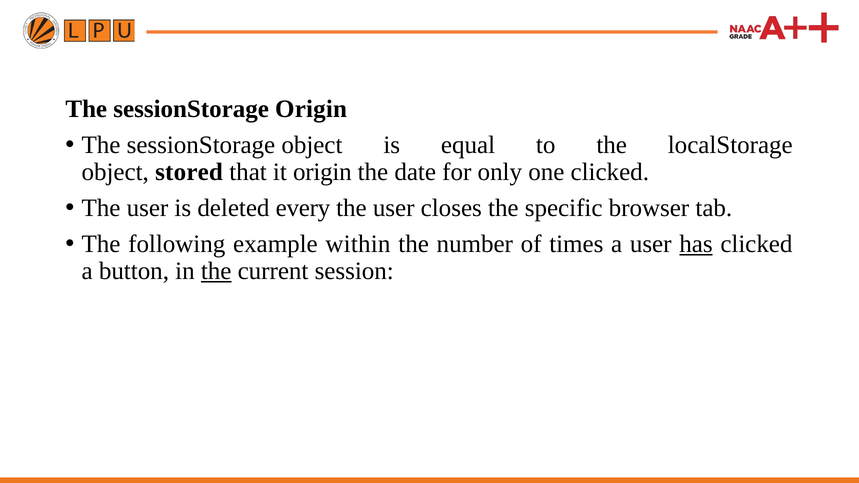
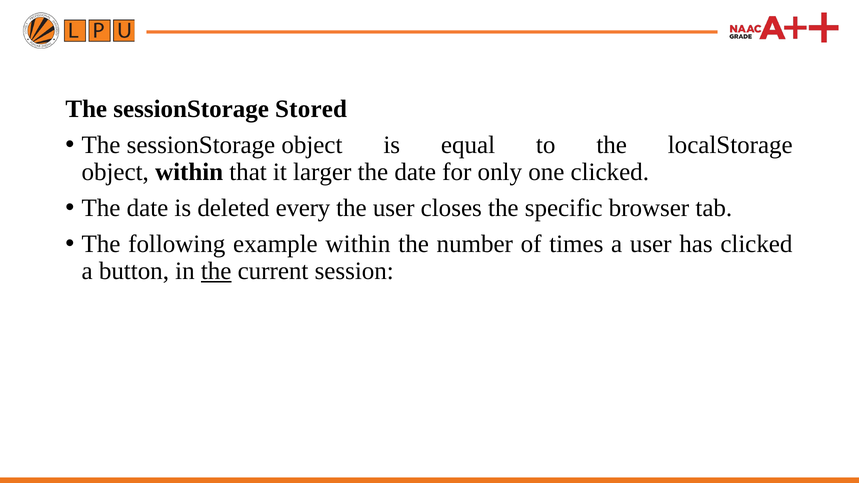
sessionStorage Origin: Origin -> Stored (311, 109)
object stored: stored -> within (189, 172)
it origin: origin -> larger (322, 172)
user: user -> date (147, 208)
has underline: present -> none (696, 244)
